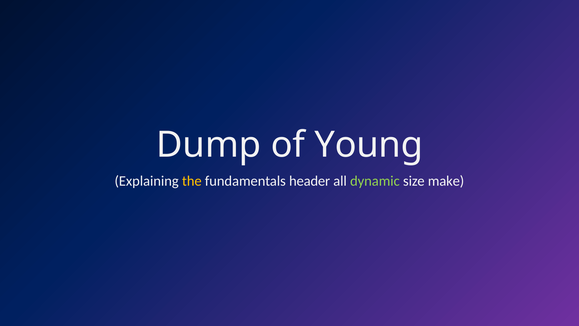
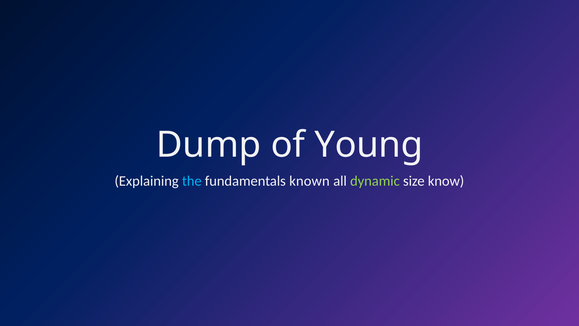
the colour: yellow -> light blue (192, 181)
header: header -> known (309, 181)
make: make -> know (446, 181)
